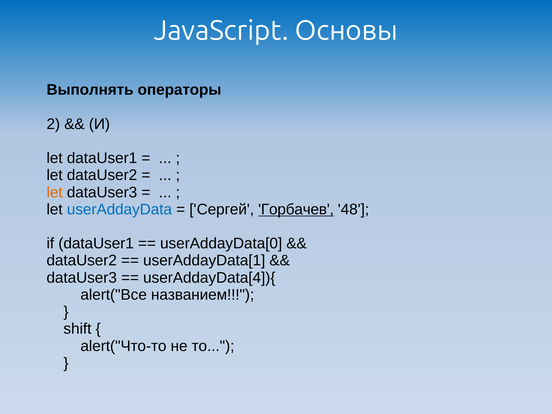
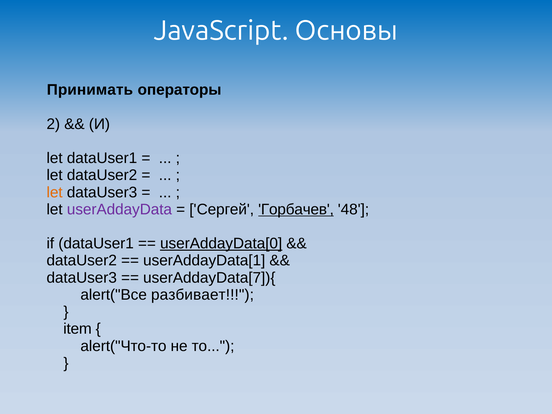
Выполнять: Выполнять -> Принимать (90, 90)
userAddayData colour: blue -> purple (119, 209)
userAddayData[0 underline: none -> present (221, 244)
userAddayData[4]){: userAddayData[4]){ -> userAddayData[7]){ (209, 278)
названием: названием -> разбивает (203, 295)
shift: shift -> item (78, 329)
